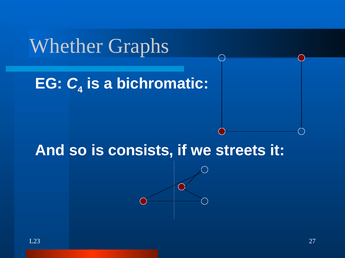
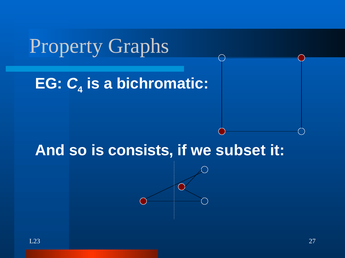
Whether: Whether -> Property (66, 46)
streets: streets -> subset (241, 151)
